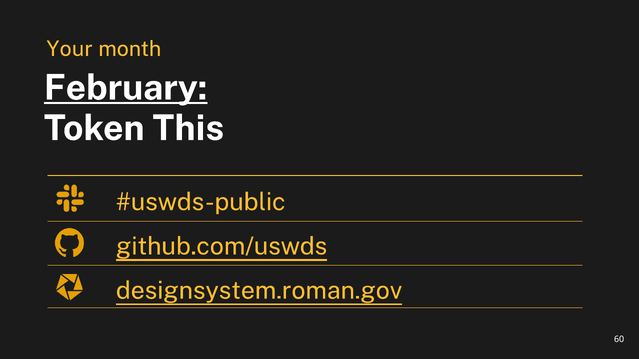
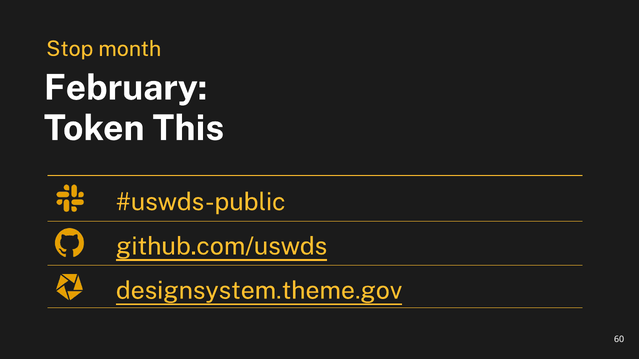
Your: Your -> Stop (70, 49)
February underline: present -> none (126, 88)
designsystem.roman.gov: designsystem.roman.gov -> designsystem.theme.gov (259, 291)
